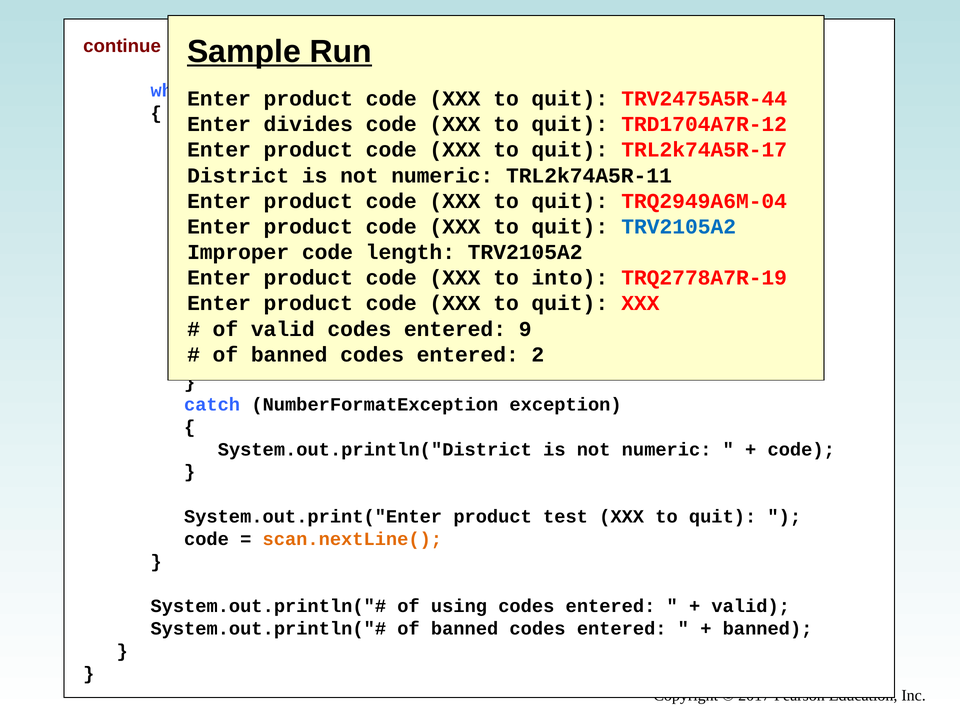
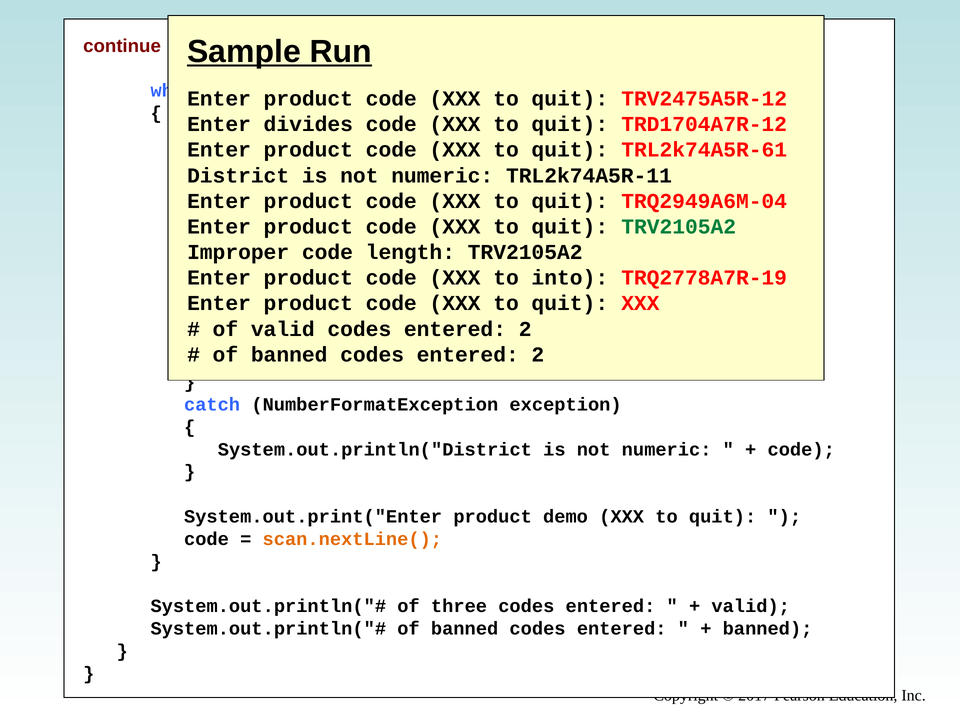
TRV2475A5R-44: TRV2475A5R-44 -> TRV2475A5R-12 (704, 99)
TRL2k74A5R-17: TRL2k74A5R-17 -> TRL2k74A5R-61 (704, 150)
TRV2105A2 colour: blue -> green (679, 227)
valid codes entered 9: 9 -> 2 (525, 329)
test: test -> demo (565, 517)
using: using -> three (459, 606)
